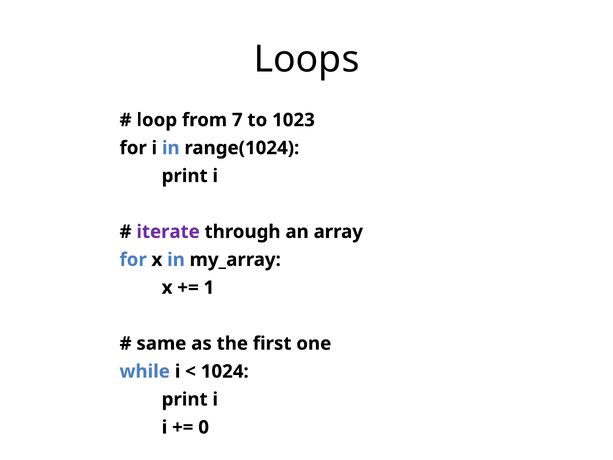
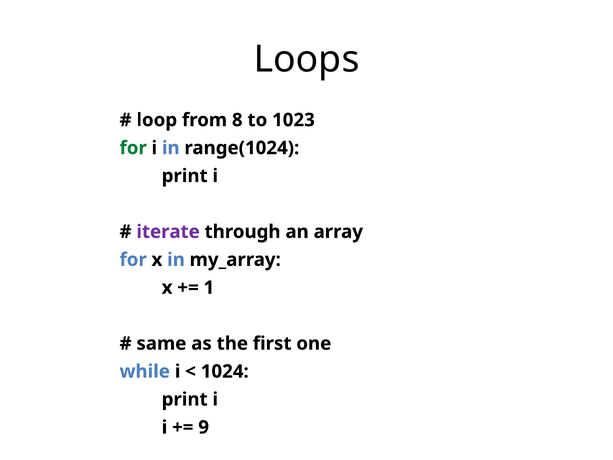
7: 7 -> 8 (237, 120)
for colour: black -> green (133, 148)
0: 0 -> 9 (204, 427)
